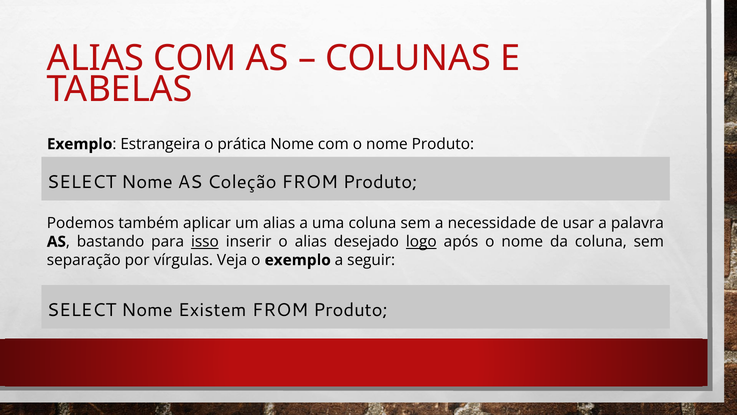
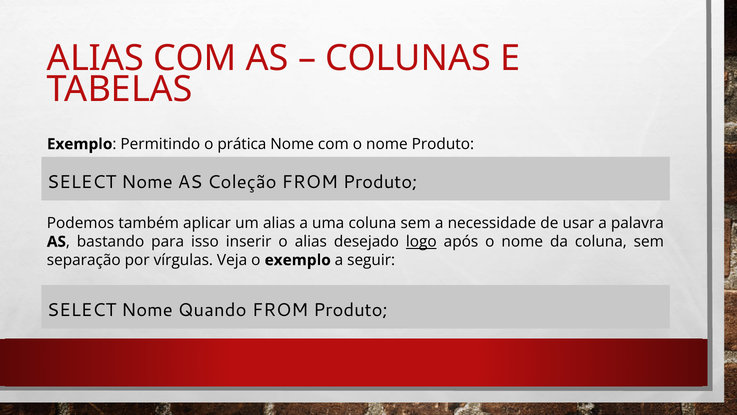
Estrangeira: Estrangeira -> Permitindo (160, 144)
isso underline: present -> none (205, 241)
Existem: Existem -> Quando (212, 310)
